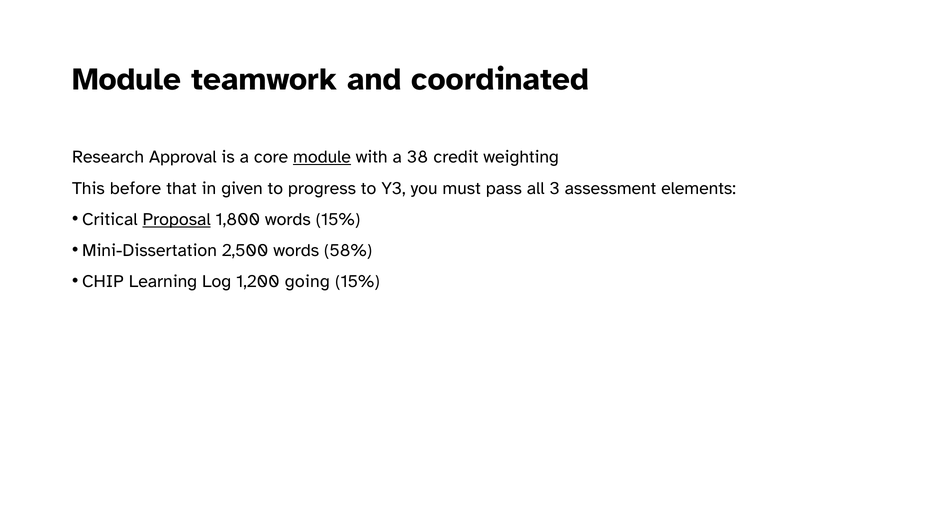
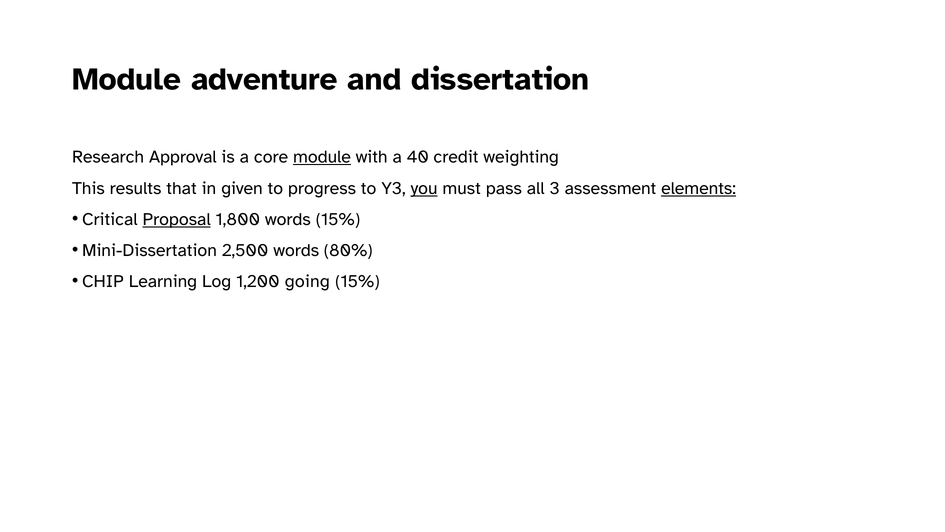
teamwork: teamwork -> adventure (264, 79)
coordinated: coordinated -> dissertation (500, 79)
38: 38 -> 40 (418, 157)
before: before -> results (136, 188)
you underline: none -> present (424, 188)
elements underline: none -> present (699, 188)
58%: 58% -> 80% (348, 250)
